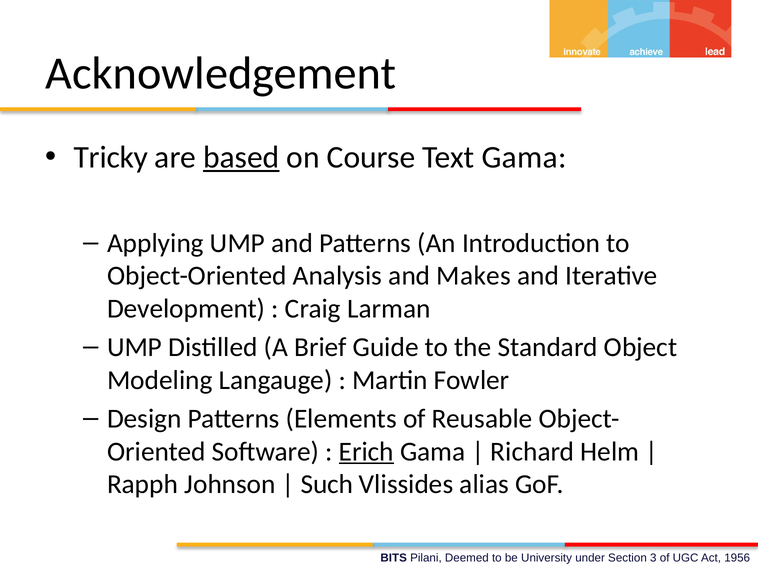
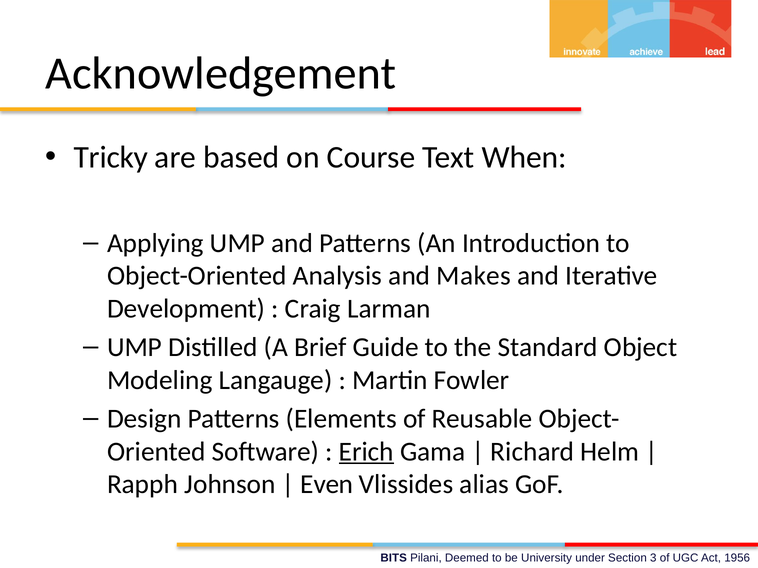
based underline: present -> none (241, 158)
Text Gama: Gama -> When (524, 158)
Such: Such -> Even (327, 485)
